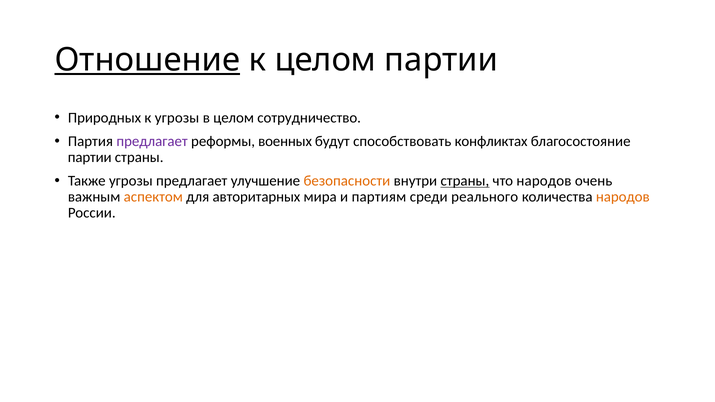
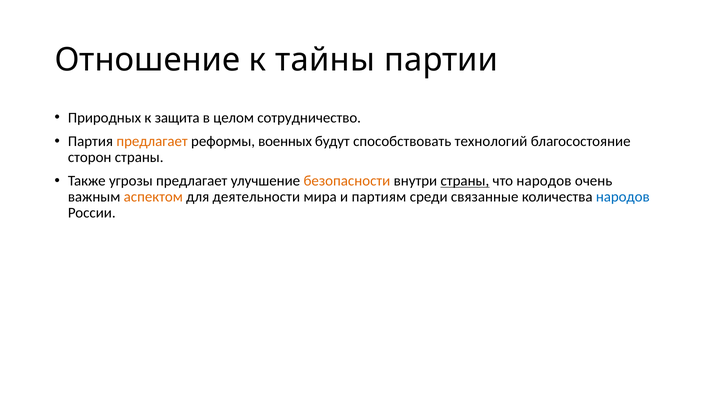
Отношение underline: present -> none (147, 60)
к целом: целом -> тайны (325, 60)
к угрозы: угрозы -> защита (177, 118)
предлагает colour: purple -> orange (152, 141)
конфликтах: конфликтах -> технологий (491, 141)
партии: партии -> сторон (90, 157)
авторитарных: авторитарных -> деятельности (256, 197)
реального: реального -> связанные (485, 197)
народов colour: orange -> blue (623, 197)
